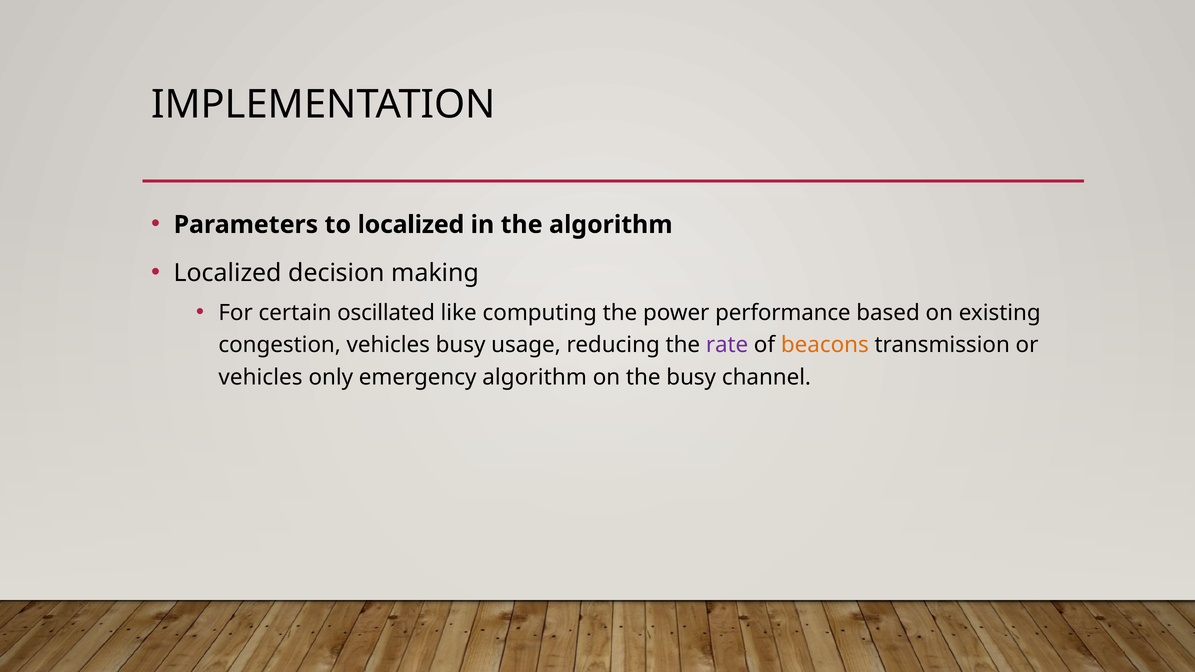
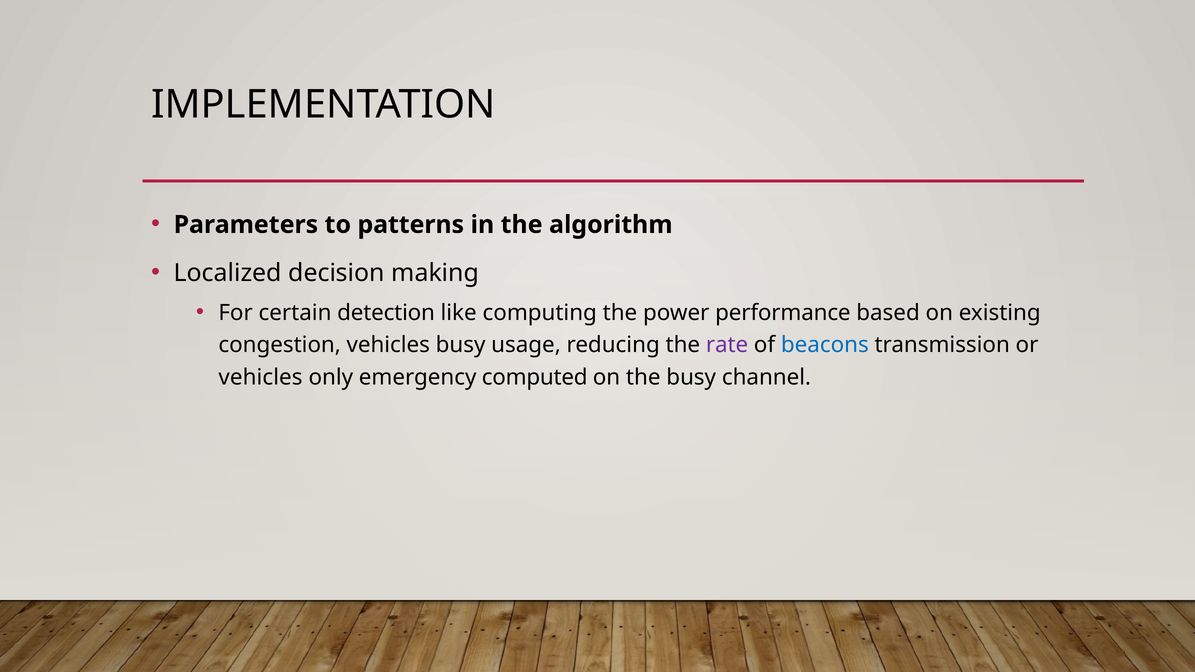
to localized: localized -> patterns (411, 225)
oscillated: oscillated -> detection (386, 313)
beacons colour: orange -> blue (825, 345)
emergency algorithm: algorithm -> computed (535, 377)
